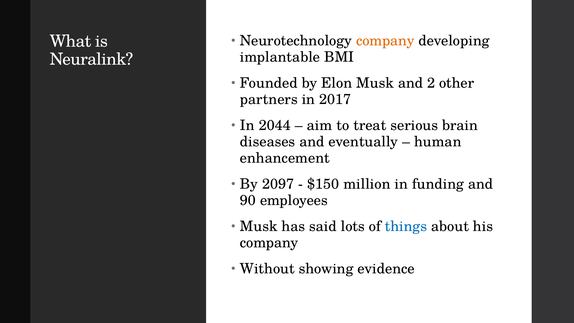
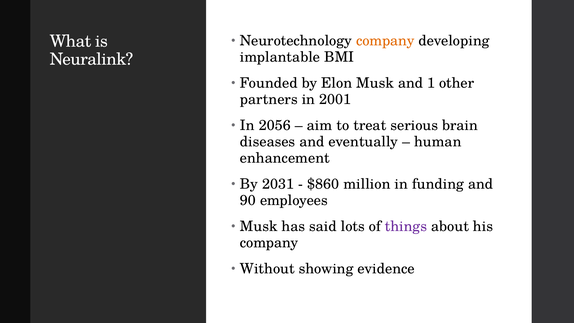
2: 2 -> 1 (431, 83)
2017: 2017 -> 2001 (335, 99)
2044: 2044 -> 2056 (275, 125)
2097: 2097 -> 2031 (278, 184)
$150: $150 -> $860 (323, 184)
things colour: blue -> purple (406, 226)
